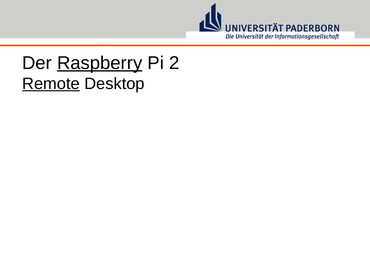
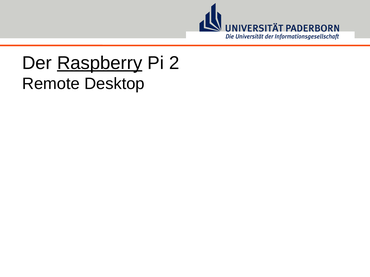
Remote underline: present -> none (51, 84)
